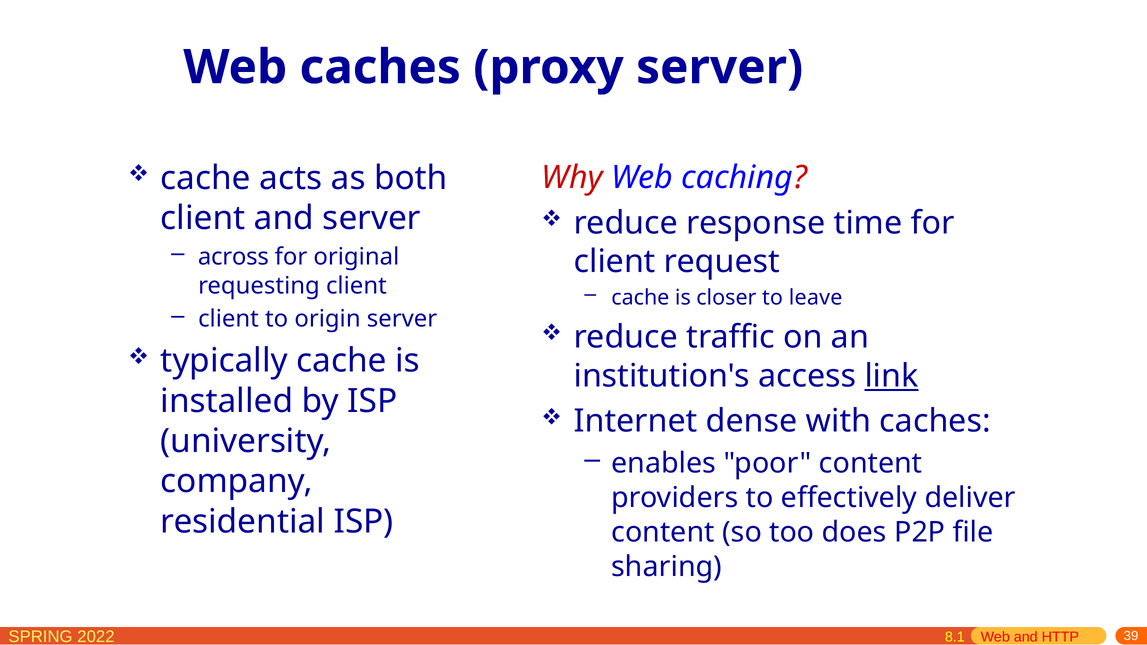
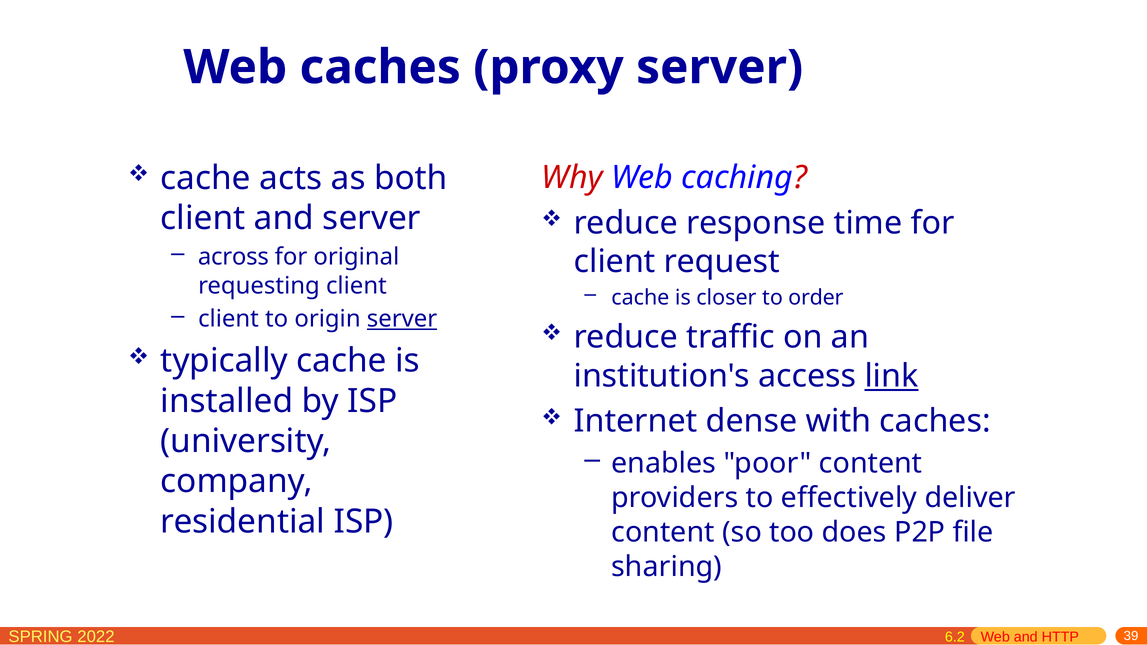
leave: leave -> order (816, 298)
server underline: none -> present (402, 319)
8.1: 8.1 -> 6.2 (955, 637)
